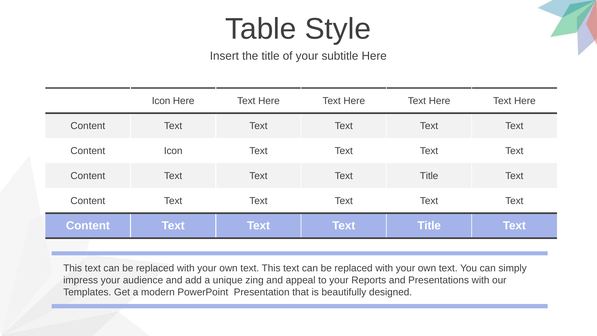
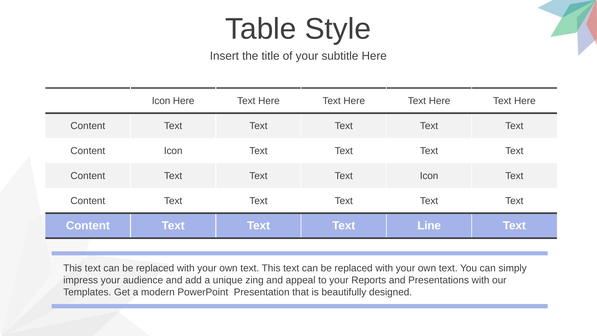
Title: Title -> Icon (429, 176)
Title: Title -> Line (429, 226)
